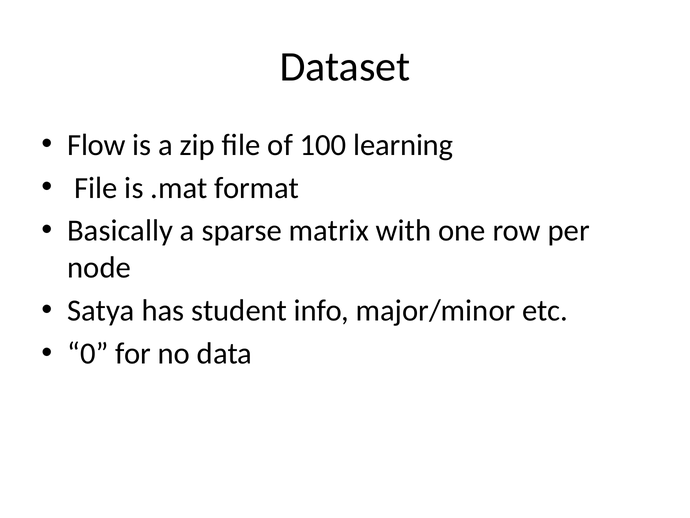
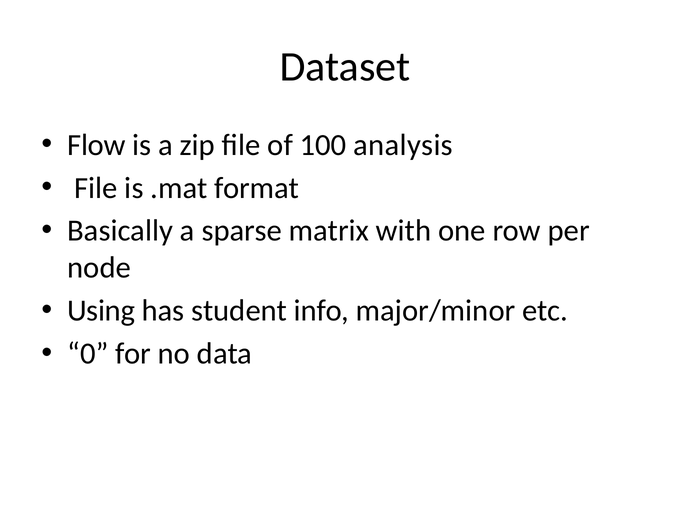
learning: learning -> analysis (403, 145)
Satya: Satya -> Using (101, 310)
